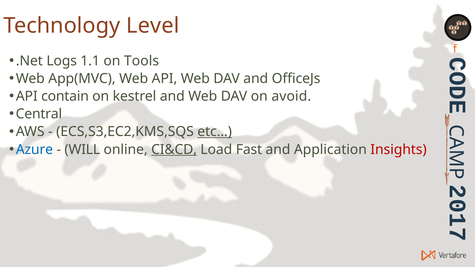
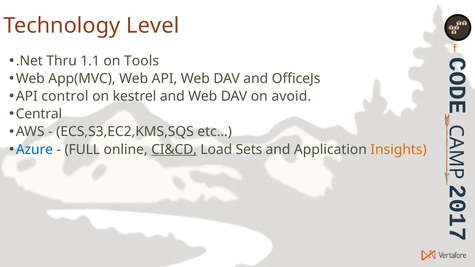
Logs: Logs -> Thru (62, 61)
contain: contain -> control (65, 96)
etc… underline: present -> none (215, 132)
WILL: WILL -> FULL (82, 150)
Fast: Fast -> Sets (249, 150)
Insights colour: red -> orange (399, 150)
